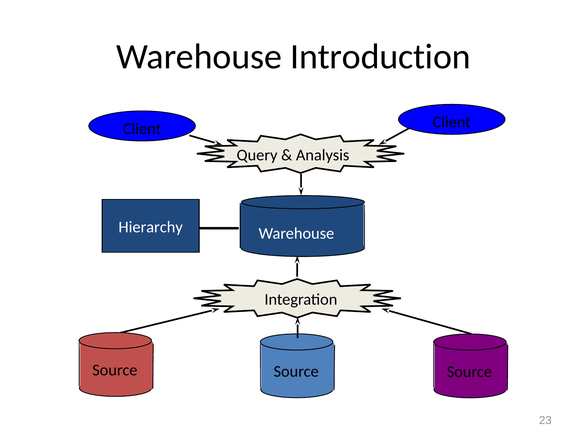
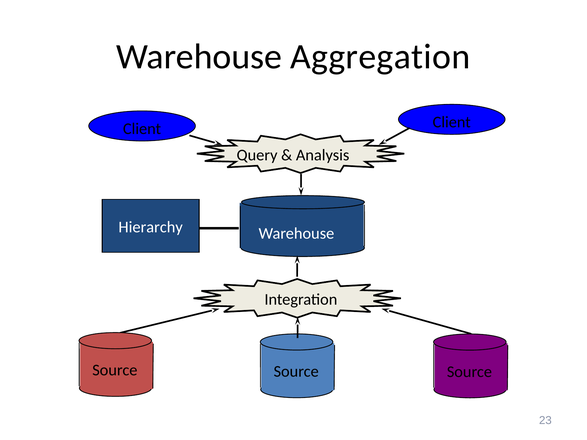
Introduction: Introduction -> Aggregation (380, 57)
